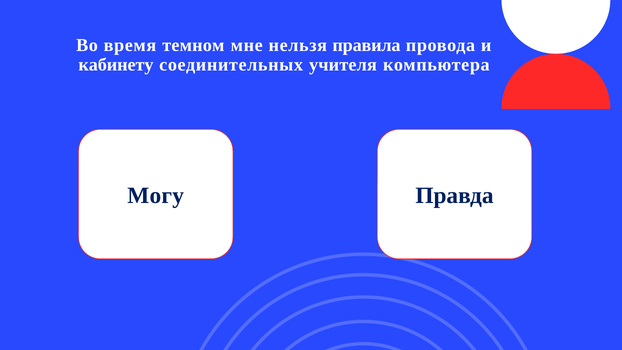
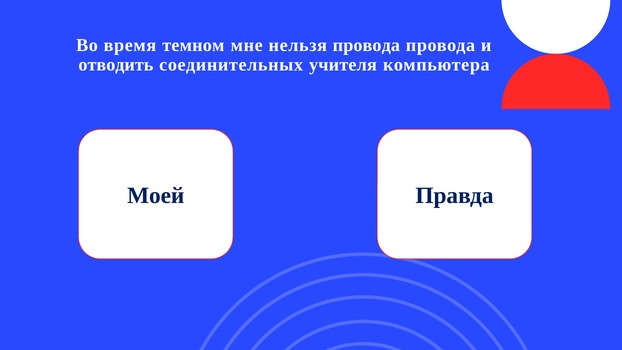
нельзя правила: правила -> провода (366, 45)
кабинету: кабинету -> отводить (116, 65)
Могу: Могу -> Моей (156, 196)
